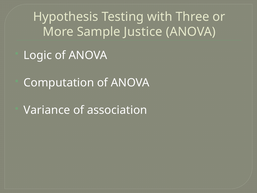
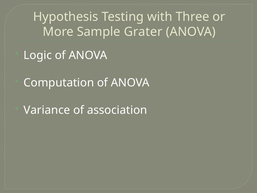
Justice: Justice -> Grater (143, 32)
